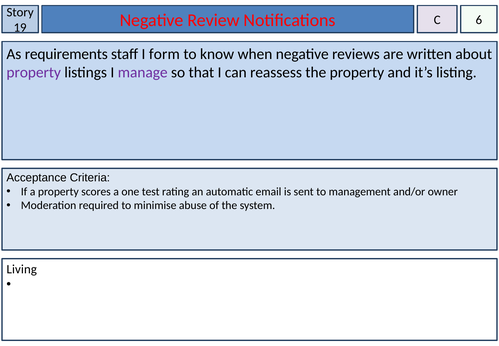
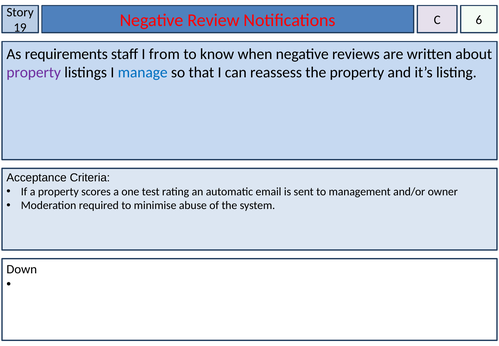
form: form -> from (164, 54)
manage colour: purple -> blue (143, 72)
Living: Living -> Down (22, 269)
